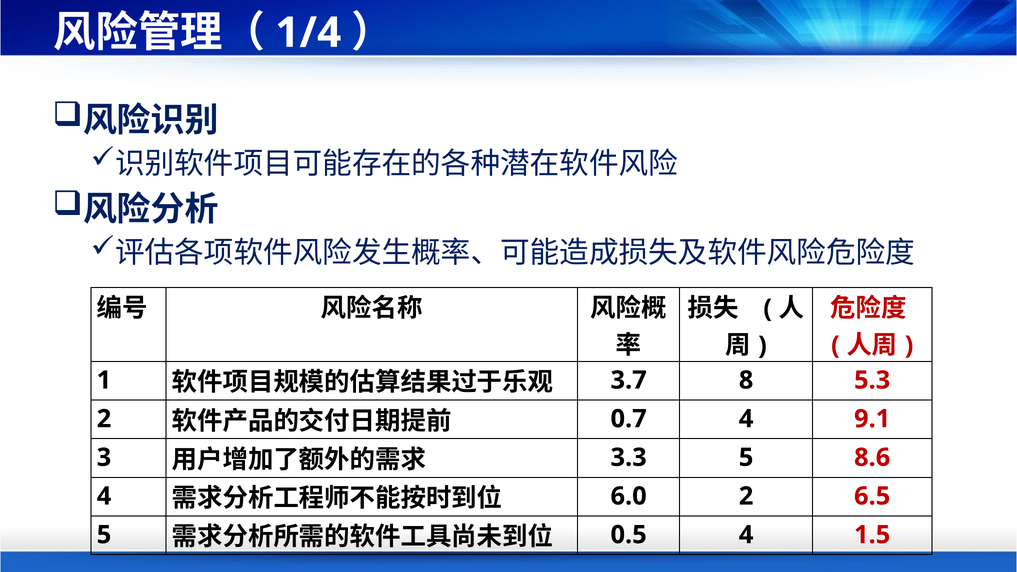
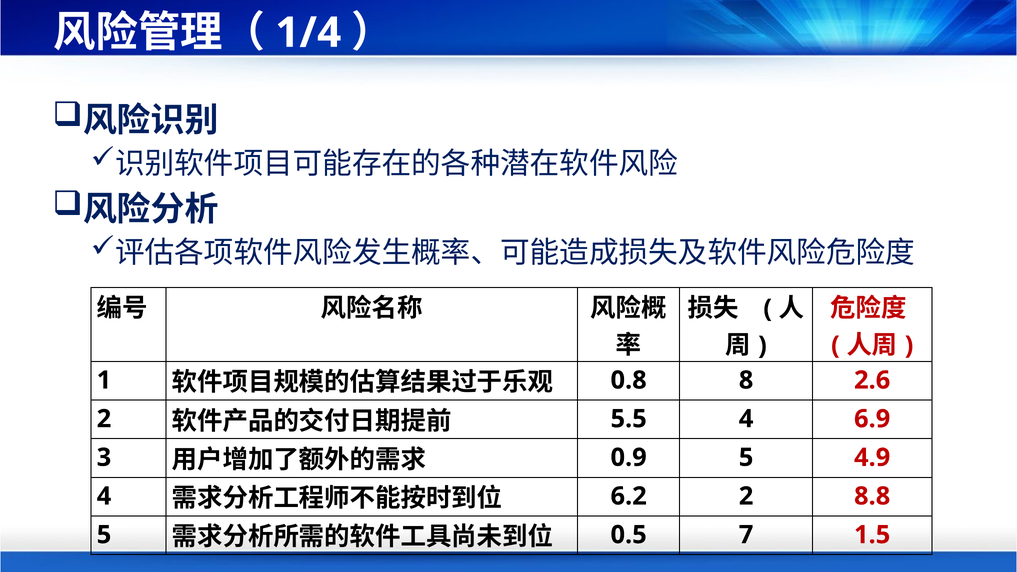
3.7: 3.7 -> 0.8 (629, 380)
5.3: 5.3 -> 2.6 (872, 380)
0.7: 0.7 -> 5.5 (629, 419)
9.1: 9.1 -> 6.9 (872, 419)
3.3: 3.3 -> 0.9 (629, 458)
8.6: 8.6 -> 4.9 (872, 458)
6.0: 6.0 -> 6.2 (629, 496)
6.5: 6.5 -> 8.8 (872, 496)
0.5 4: 4 -> 7 (746, 535)
